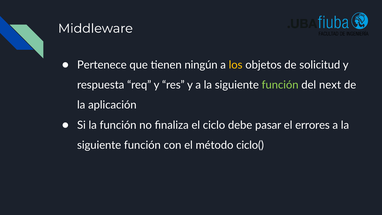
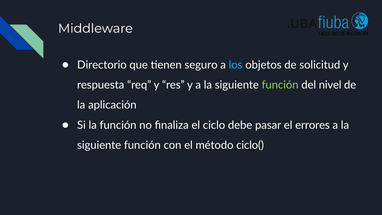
Pertenece: Pertenece -> Directorio (102, 65)
ningún: ningún -> seguro (201, 65)
los colour: yellow -> light blue (236, 65)
next: next -> nivel (330, 85)
